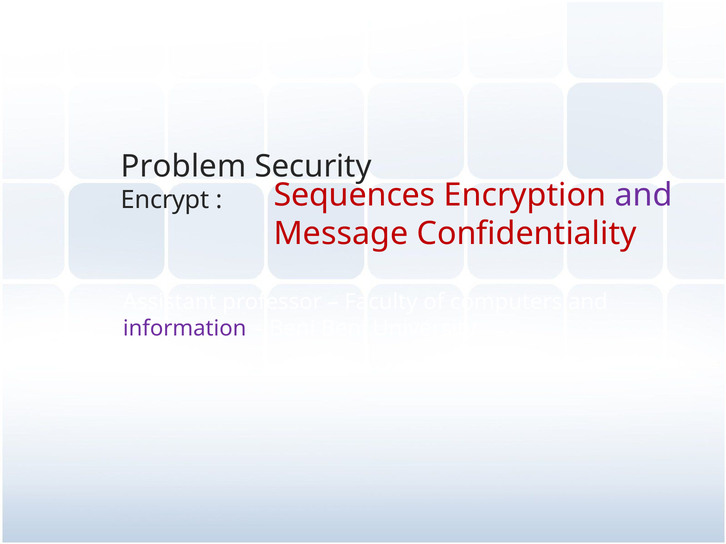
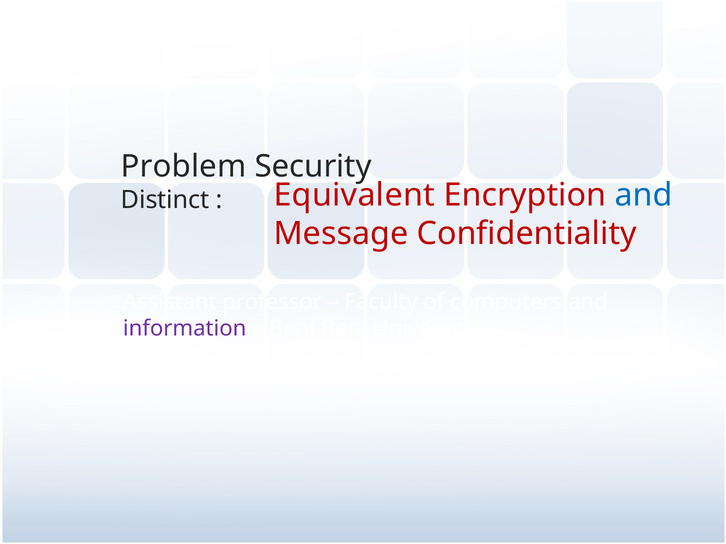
Encrypt: Encrypt -> Distinct (165, 200)
Sequences: Sequences -> Equivalent (354, 195)
and colour: purple -> blue (643, 195)
